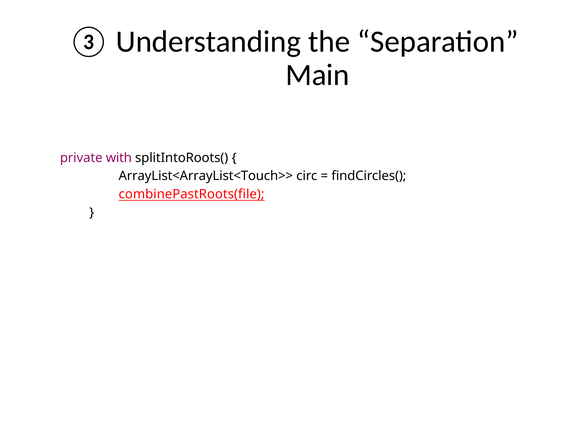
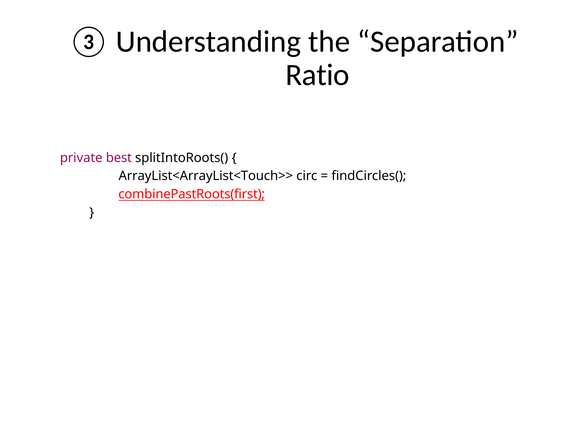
Main: Main -> Ratio (317, 75)
with: with -> best (119, 158)
combinePastRoots(file: combinePastRoots(file -> combinePastRoots(first (192, 194)
